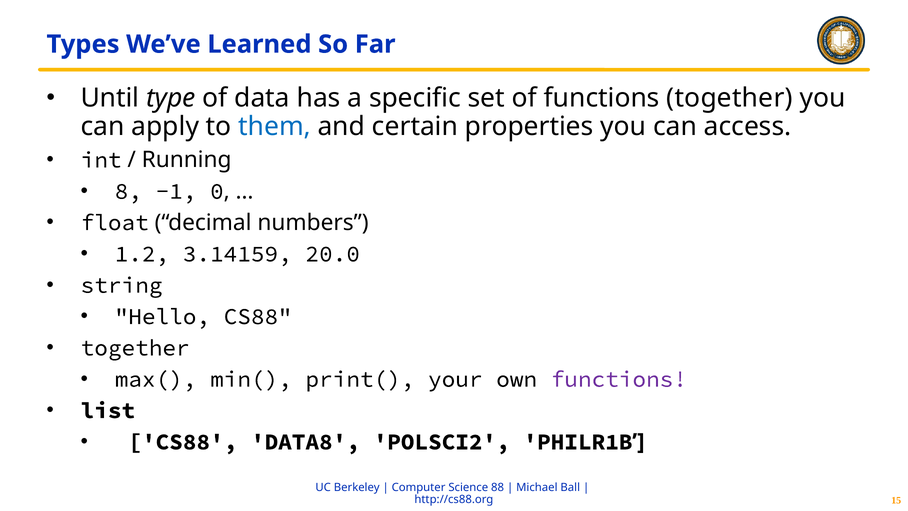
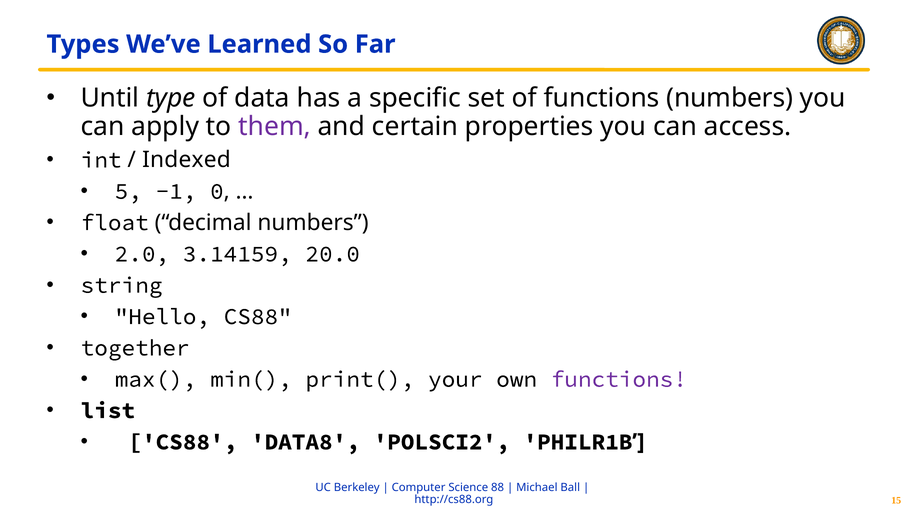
functions together: together -> numbers (730, 98)
them colour: blue -> purple (275, 126)
Running: Running -> Indexed (186, 160)
8: 8 -> 5 (128, 191)
1.2: 1.2 -> 2.0 (142, 254)
